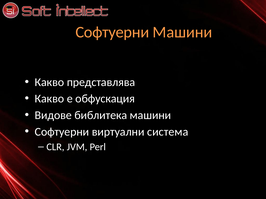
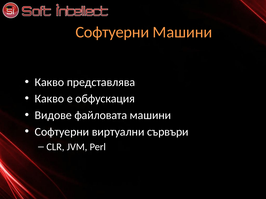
библитека: библитека -> файловата (101, 115)
система: система -> сървъри (168, 132)
